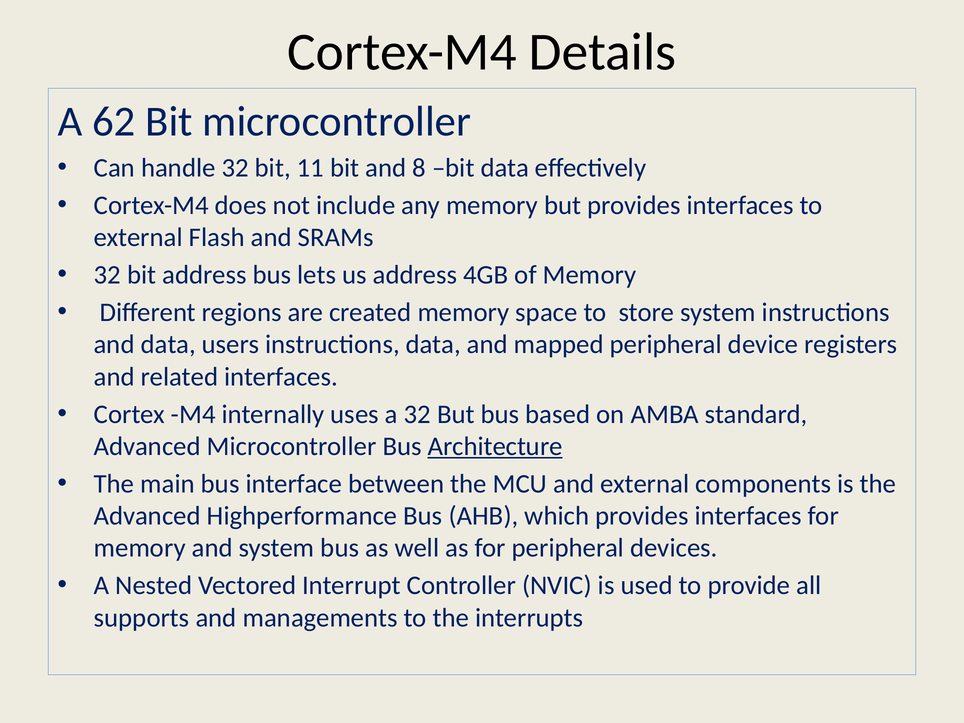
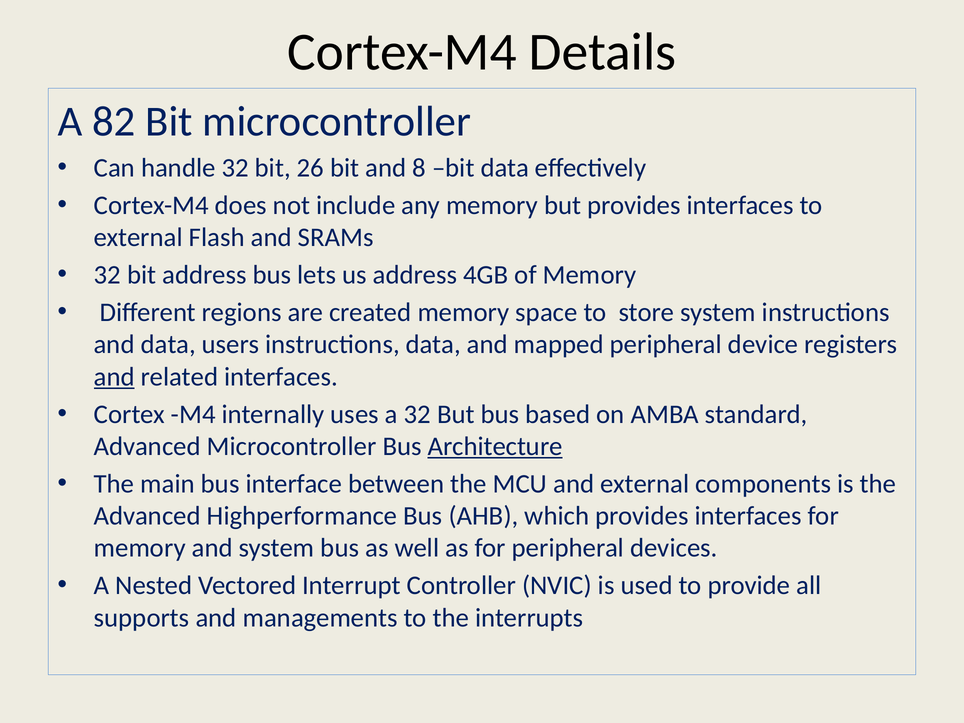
62: 62 -> 82 (114, 122)
11: 11 -> 26 (310, 168)
and underline: none -> present (114, 377)
